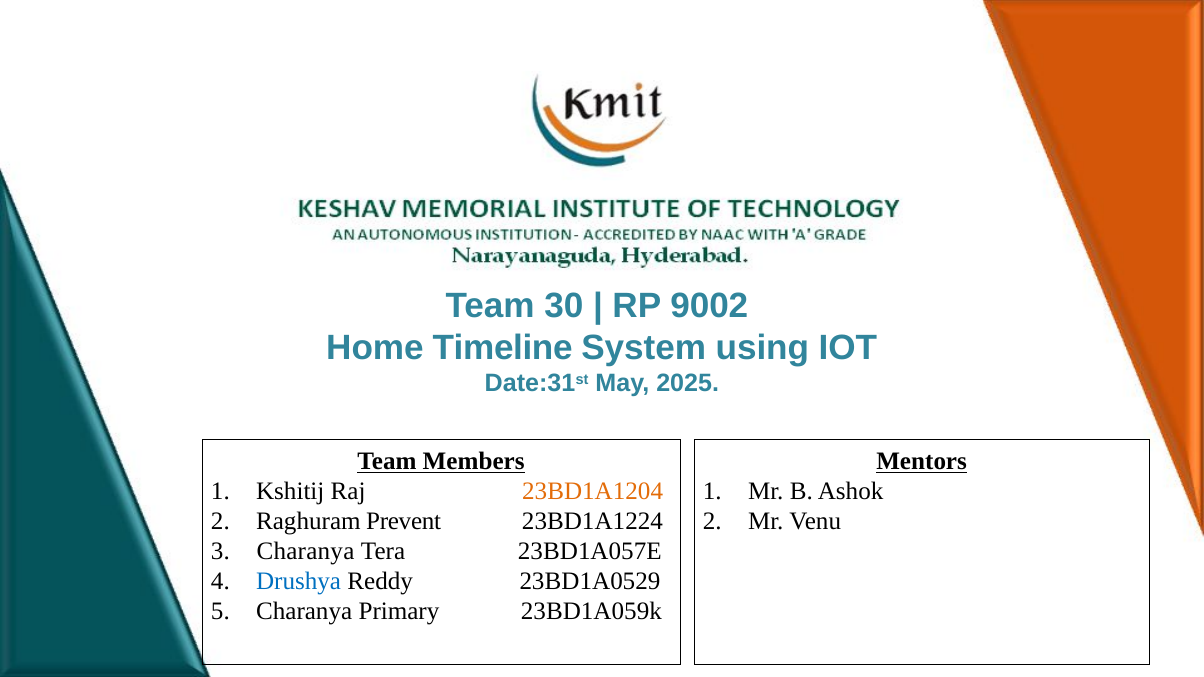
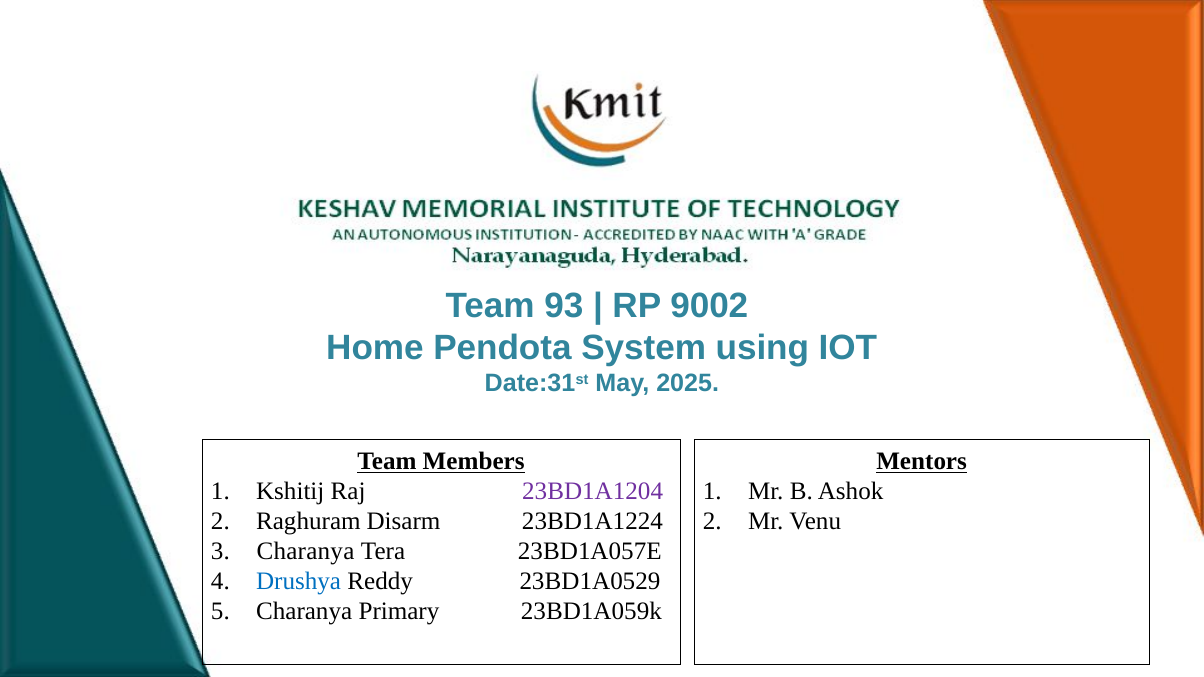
30: 30 -> 93 (564, 306)
Timeline: Timeline -> Pendota (502, 348)
23BD1A1204 colour: orange -> purple (593, 491)
Prevent: Prevent -> Disarm (403, 522)
